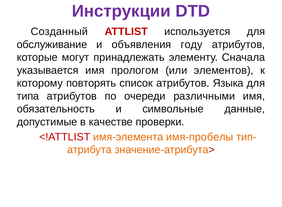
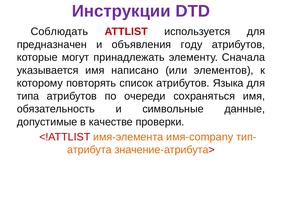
Созданный: Созданный -> Соблюдать (59, 32)
обслуживание: обслуживание -> предназначен (52, 44)
прологом: прологом -> написано (135, 70)
различными: различными -> сохраняться (204, 96)
имя-пробелы: имя-пробелы -> имя-company (200, 137)
